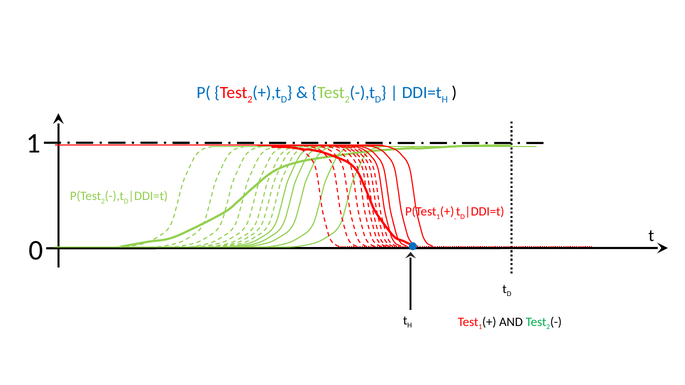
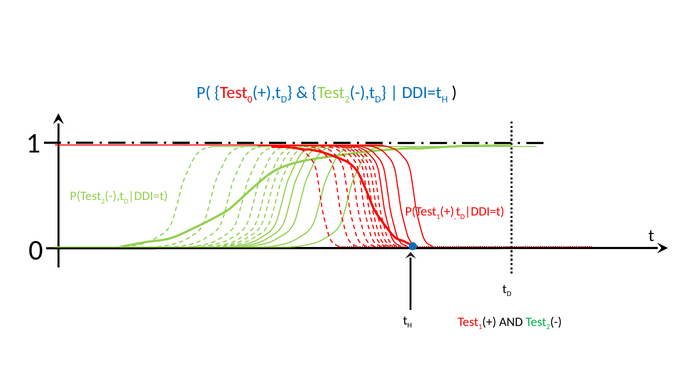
2: 2 -> 0 (250, 99)
